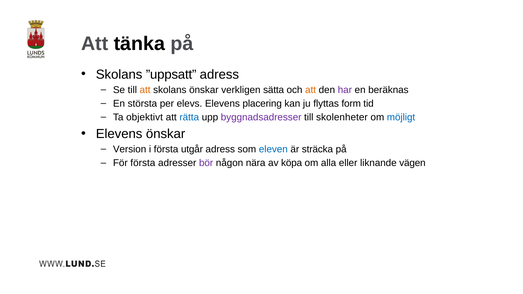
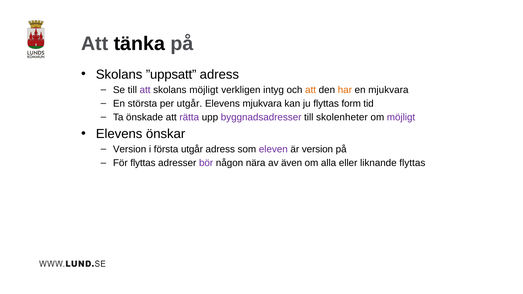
att colour: orange -> purple (145, 90)
skolans önskar: önskar -> möjligt (204, 90)
sätta: sätta -> intyg (274, 90)
har colour: purple -> orange (345, 90)
en beräknas: beräknas -> mjukvara (388, 90)
per elevs: elevs -> utgår (189, 104)
Elevens placering: placering -> mjukvara (262, 104)
objektivt: objektivt -> önskade (145, 117)
rätta colour: blue -> purple (189, 117)
möjligt colour: blue -> purple (401, 117)
eleven colour: blue -> purple (273, 149)
är sträcka: sträcka -> version (317, 149)
För första: första -> flyttas (143, 163)
köpa: köpa -> även (292, 163)
liknande vägen: vägen -> flyttas (412, 163)
